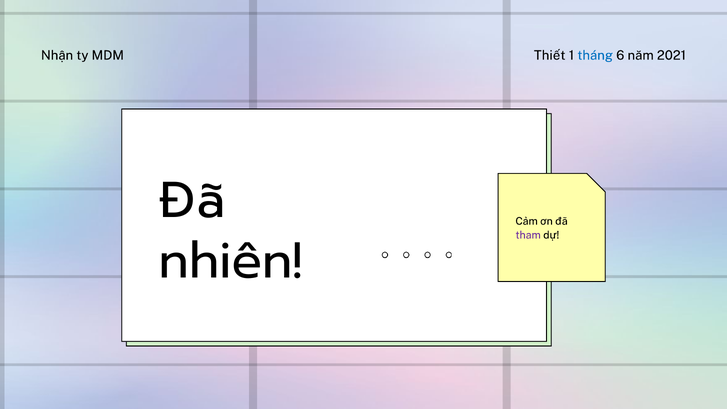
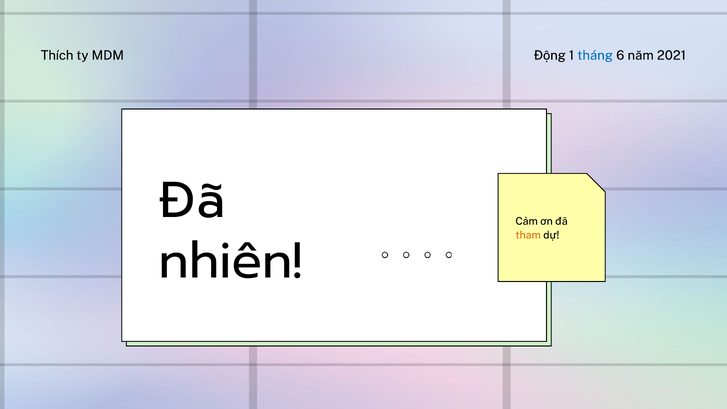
Nhận: Nhận -> Thích (57, 55)
Thiết: Thiết -> Động (550, 55)
tham colour: purple -> orange (528, 235)
